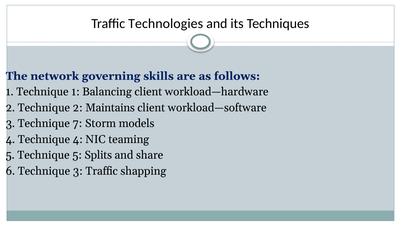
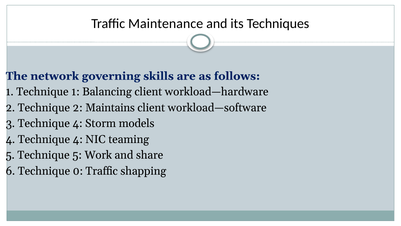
Technologies: Technologies -> Maintenance (166, 24)
3 Technique 7: 7 -> 4 (78, 123)
Splits: Splits -> Work (98, 155)
Technique 3: 3 -> 0 (78, 171)
